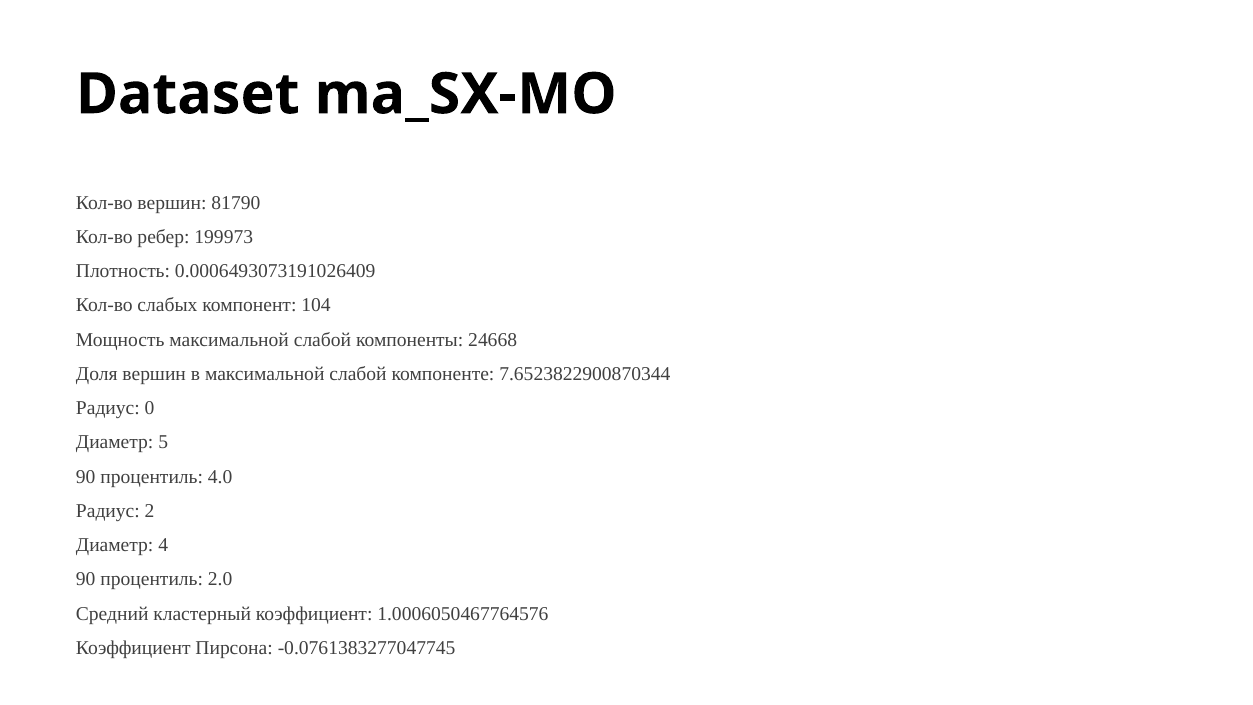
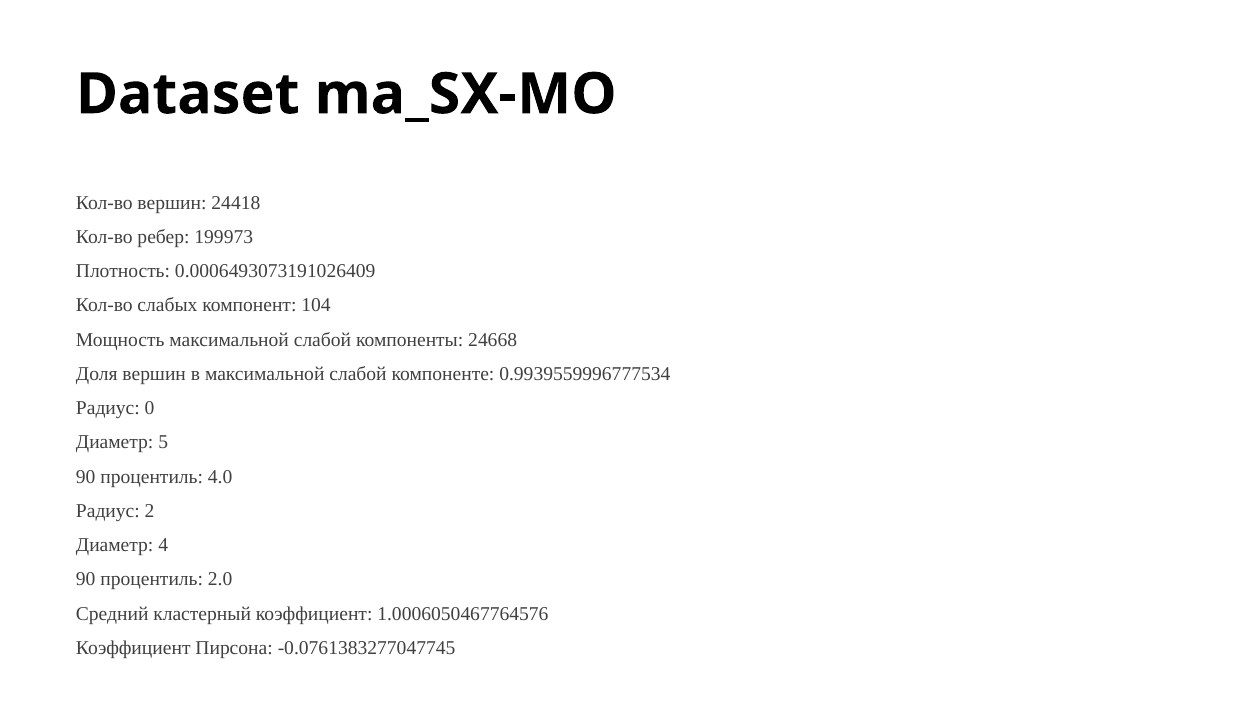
81790: 81790 -> 24418 (236, 203)
7.6523822900870344: 7.6523822900870344 -> 0.9939559996777534 (585, 374)
